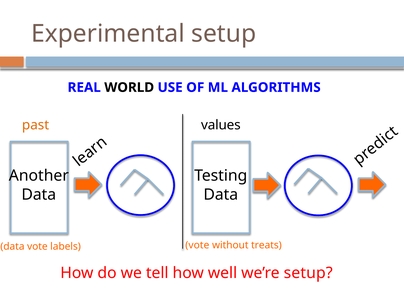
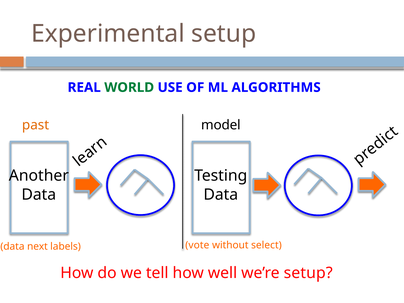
WORLD colour: black -> green (129, 87)
values: values -> model (221, 125)
data vote: vote -> next (37, 247)
treats: treats -> select (266, 245)
